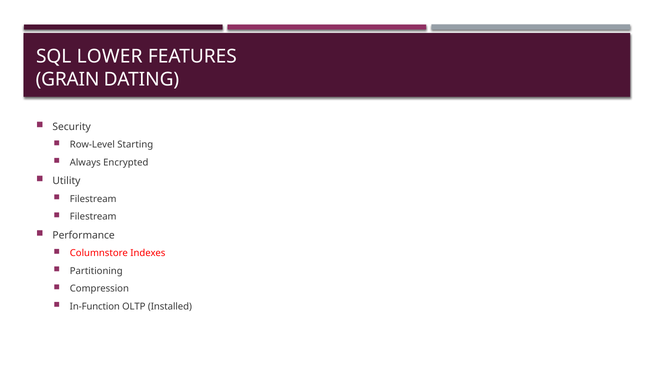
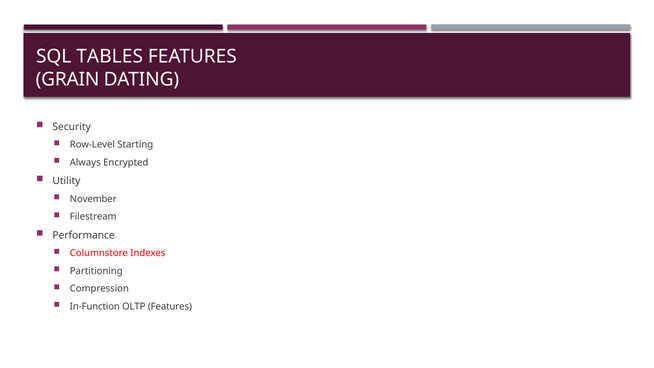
LOWER: LOWER -> TABLES (110, 57)
Filestream: Filestream -> November (93, 199)
OLTP Installed: Installed -> Features (170, 306)
